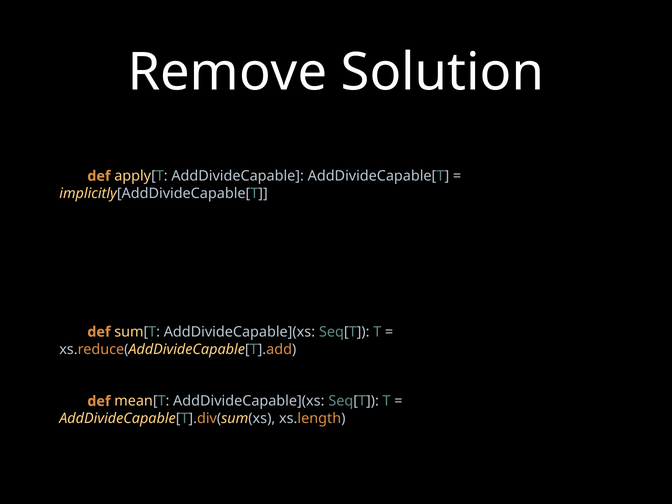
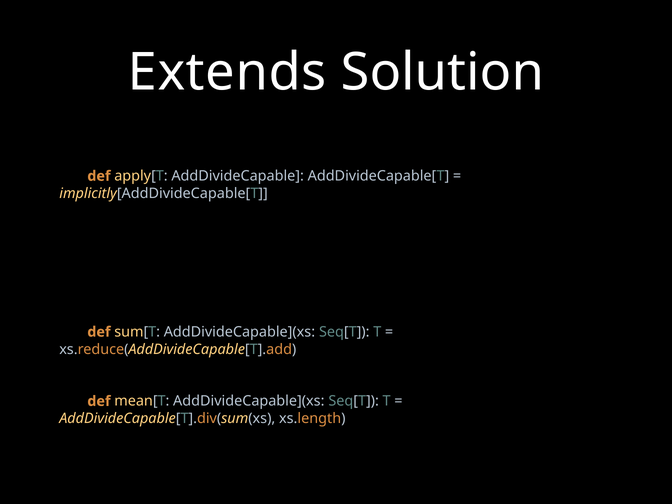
Remove: Remove -> Extends (227, 73)
